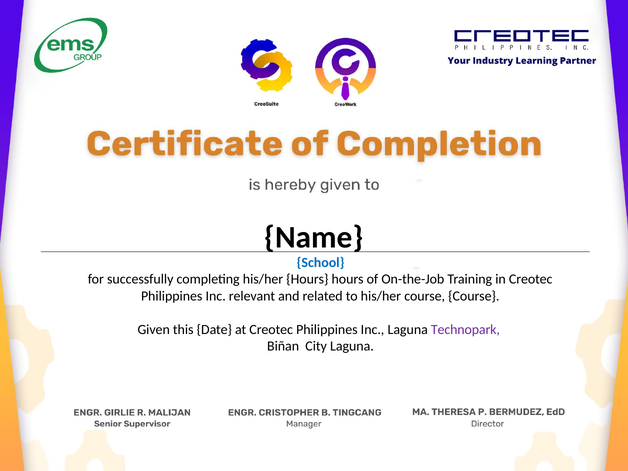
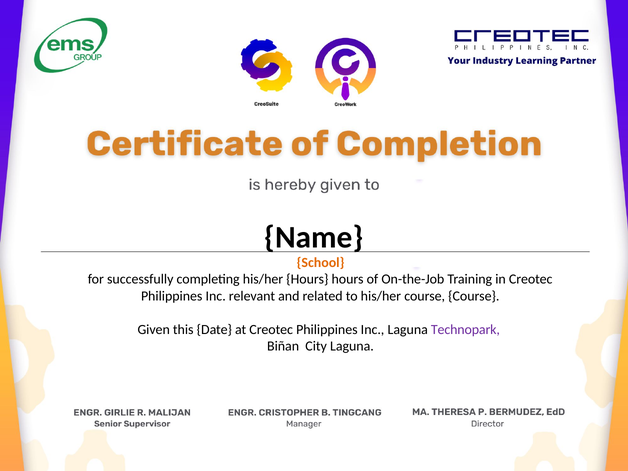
School colour: blue -> orange (321, 263)
